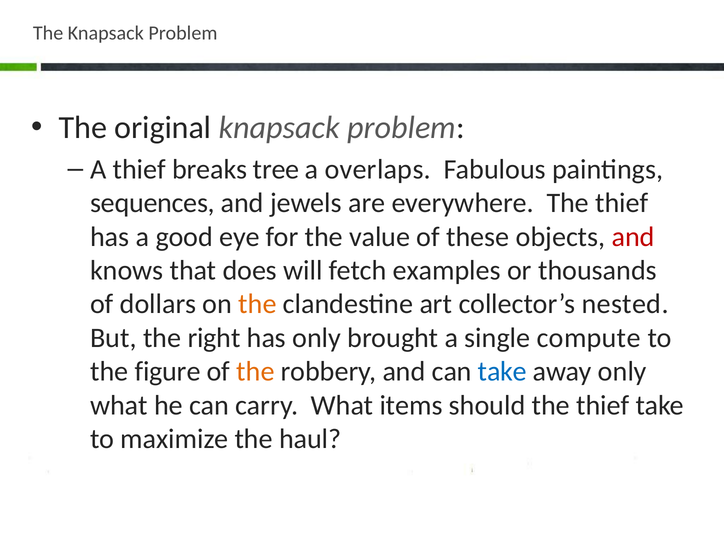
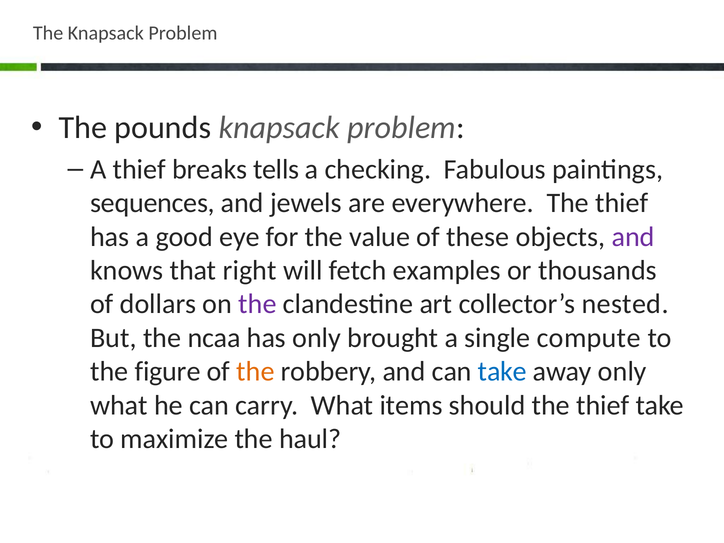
original: original -> pounds (163, 128)
tree: tree -> tells (276, 169)
overlaps: overlaps -> checking (378, 169)
and colour: red -> purple (633, 237)
does: does -> right (250, 270)
the colour: orange -> purple (257, 304)
right: right -> ncaa (214, 338)
